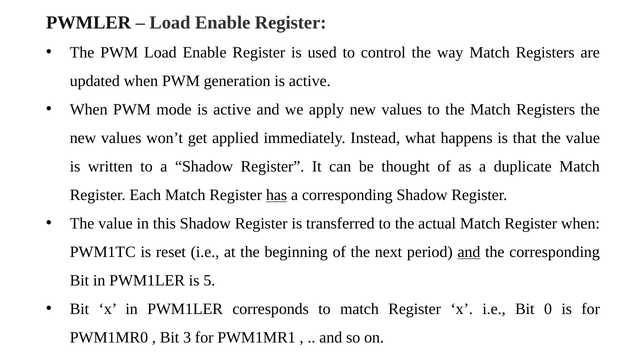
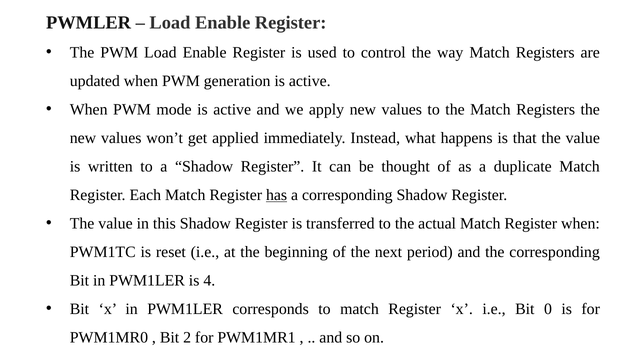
and underline: present -> none (469, 252)
5: 5 -> 4 (209, 280)
3: 3 -> 2 (187, 337)
